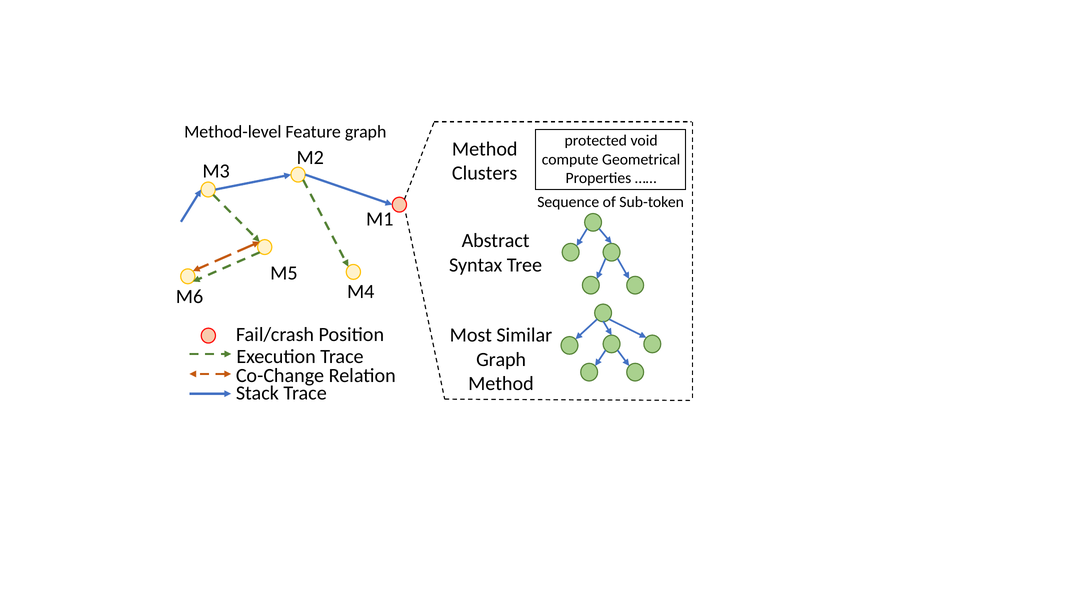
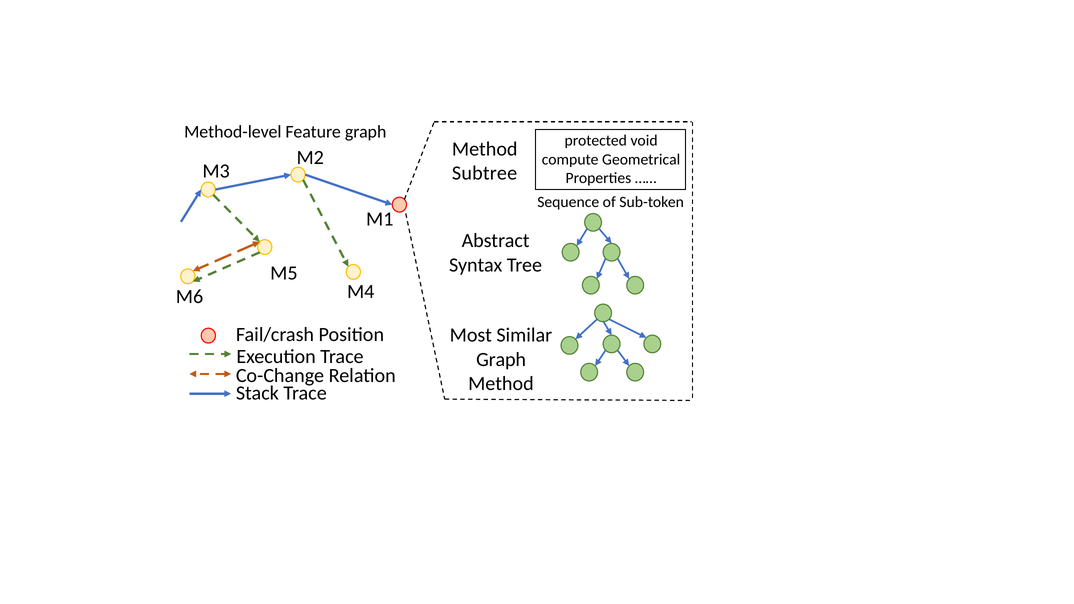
Clusters: Clusters -> Subtree (485, 173)
